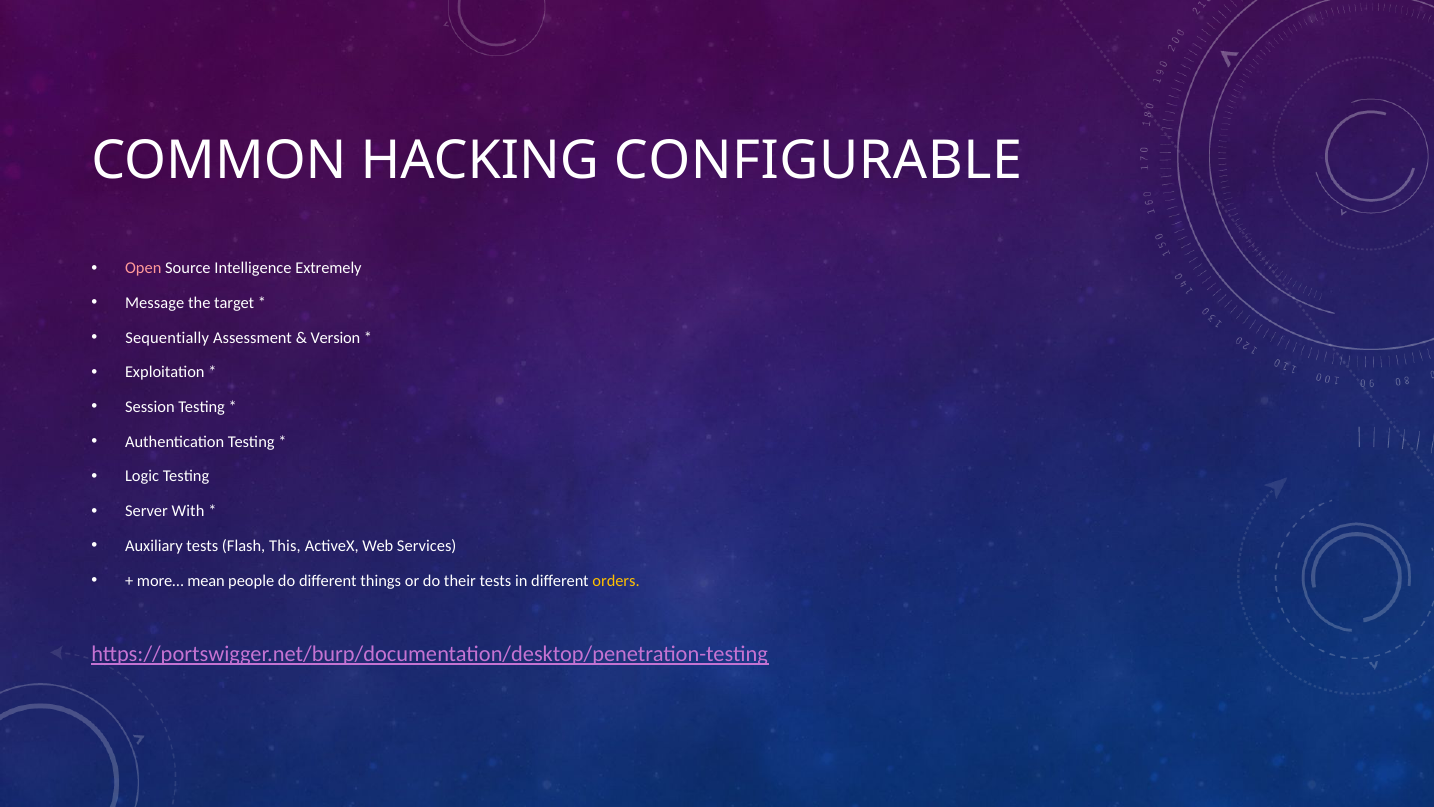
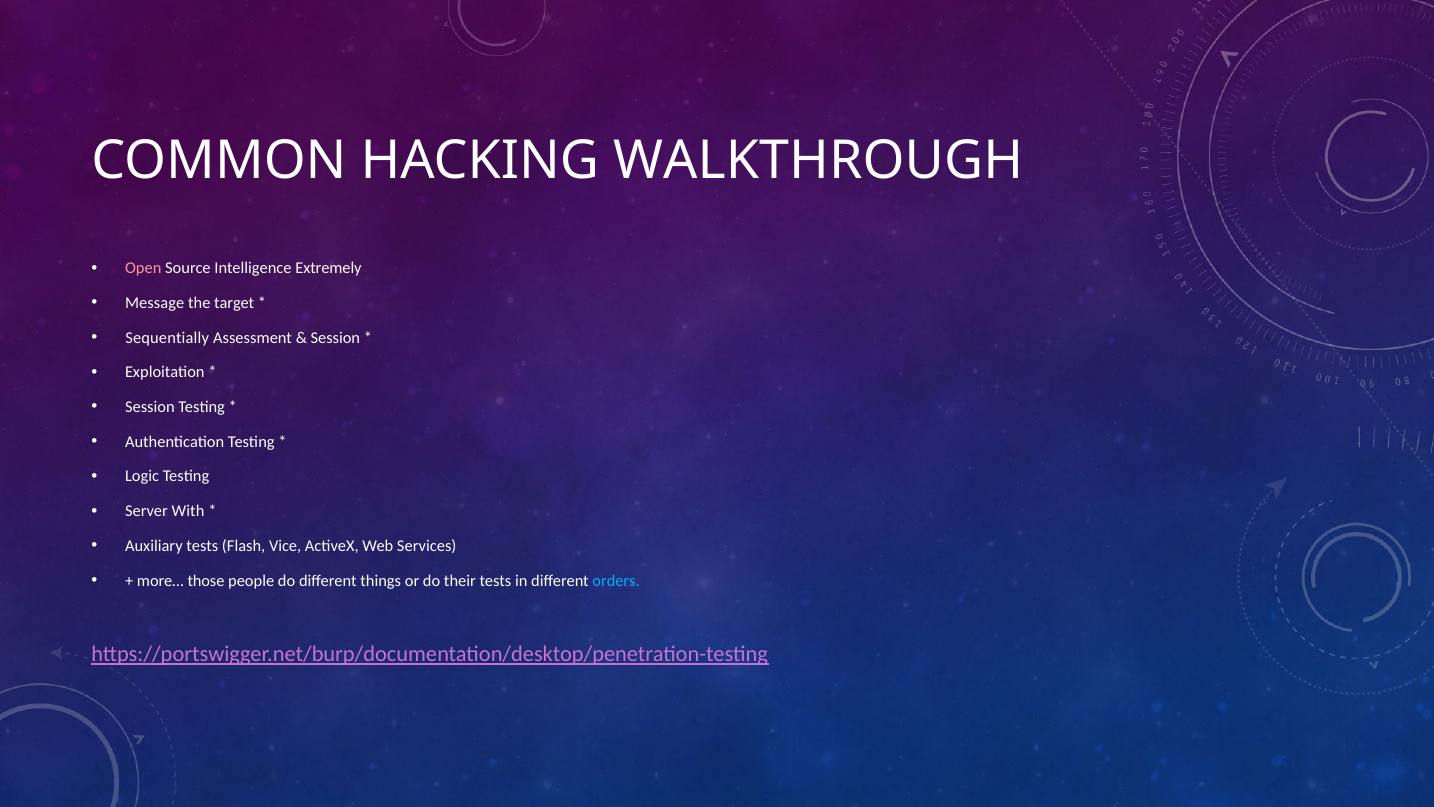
CONFIGURABLE: CONFIGURABLE -> WALKTHROUGH (818, 161)
Version: Version -> Session (335, 338)
This: This -> Vice (285, 546)
mean: mean -> those (206, 580)
orders colour: yellow -> light blue (616, 580)
